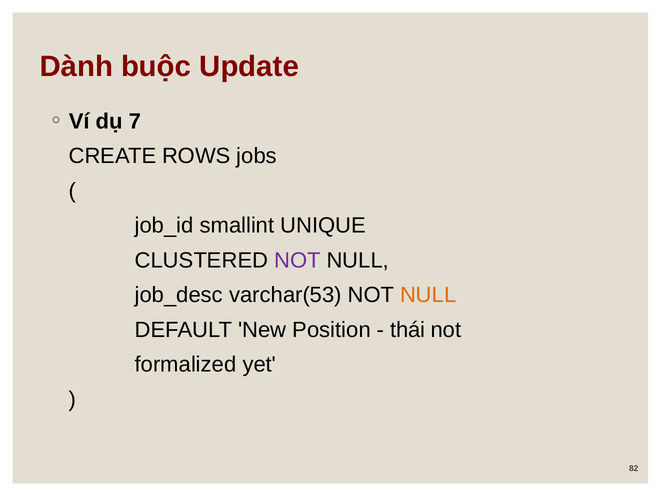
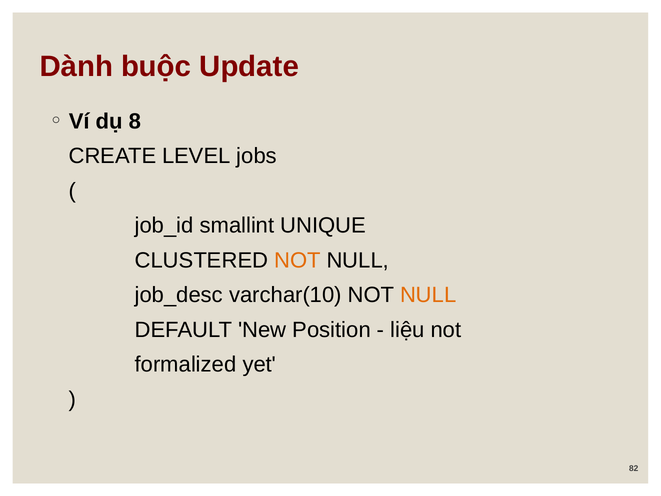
7: 7 -> 8 (135, 121)
ROWS: ROWS -> LEVEL (196, 156)
NOT colour: purple -> orange (298, 260)
varchar(53: varchar(53 -> varchar(10 (285, 295)
thái: thái -> liệu (407, 330)
